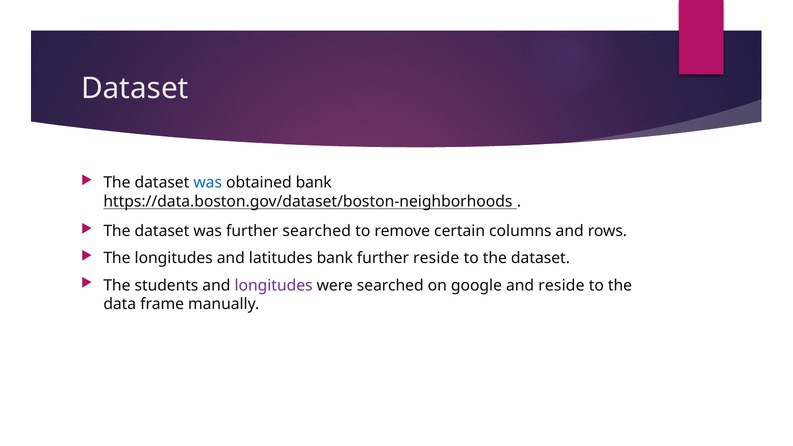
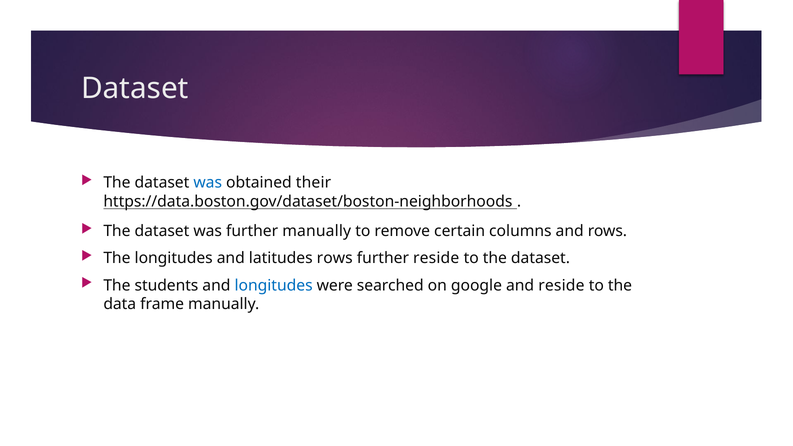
obtained bank: bank -> their (314, 183)
further searched: searched -> manually (317, 231)
latitudes bank: bank -> rows (335, 258)
longitudes colour: purple -> blue (274, 285)
